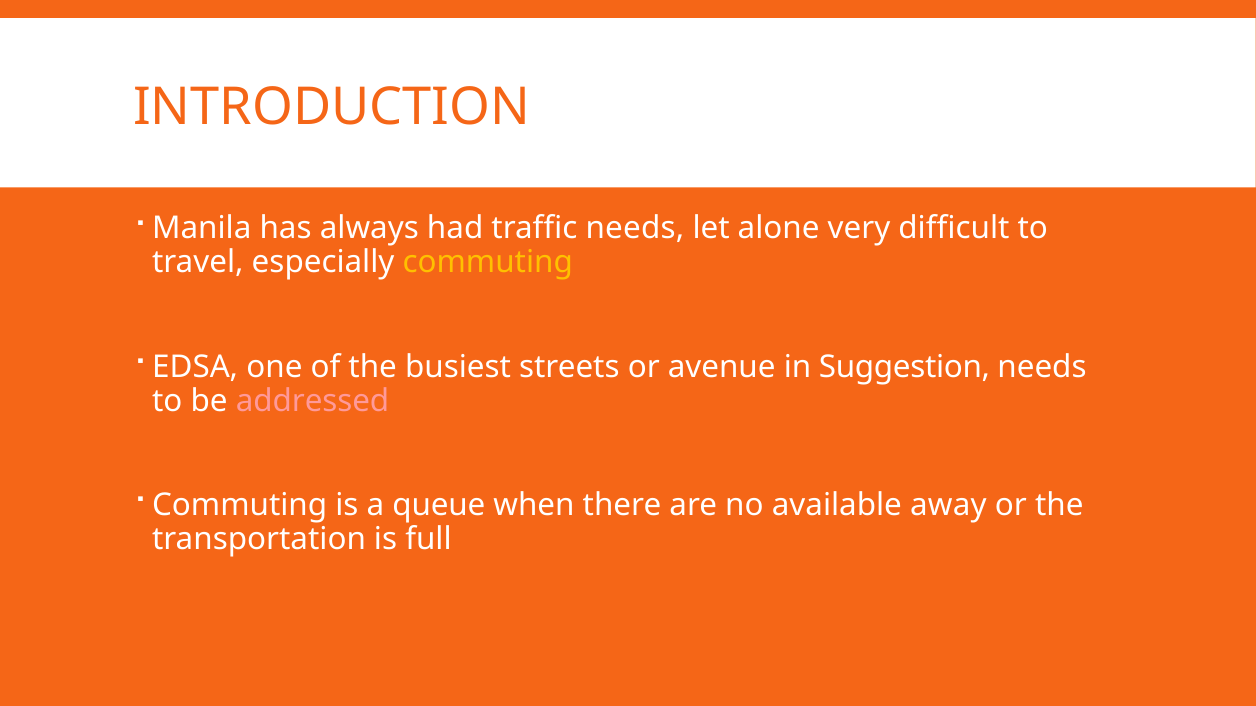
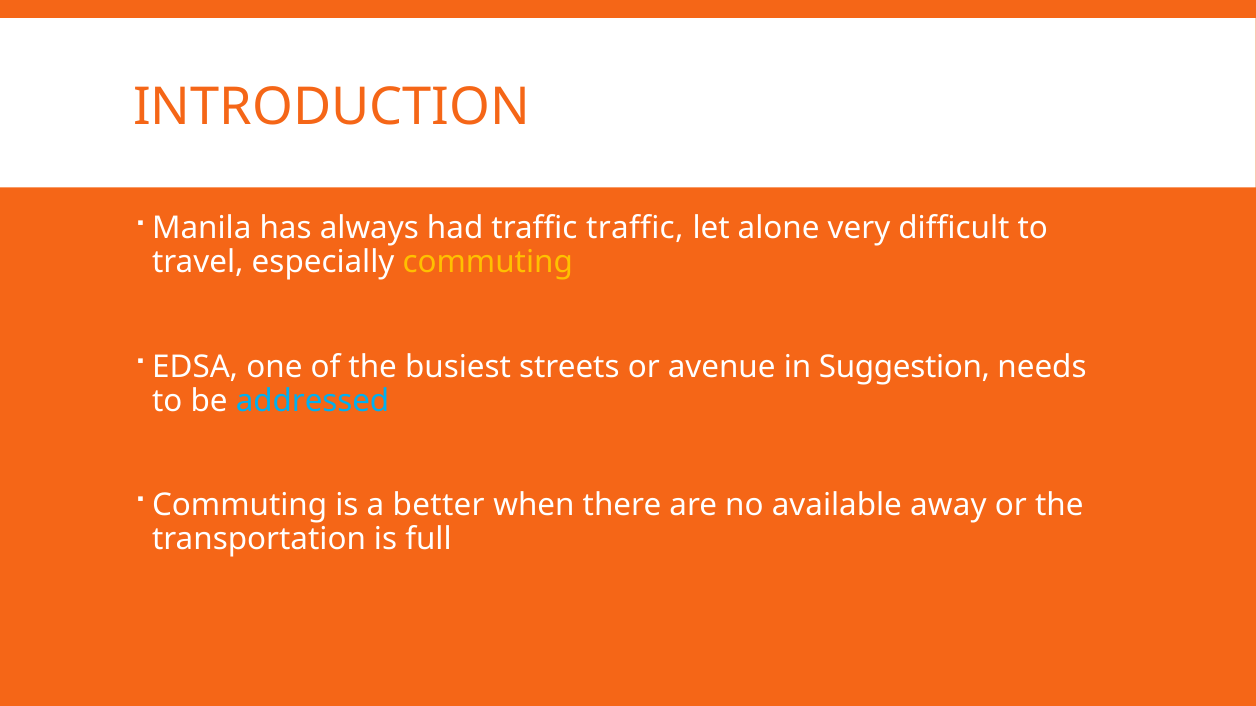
traffic needs: needs -> traffic (635, 229)
addressed colour: pink -> light blue (313, 401)
queue: queue -> better (439, 505)
